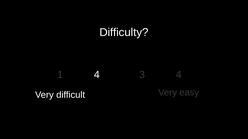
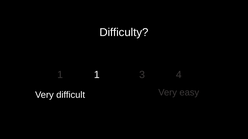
1 4: 4 -> 1 (97, 75)
